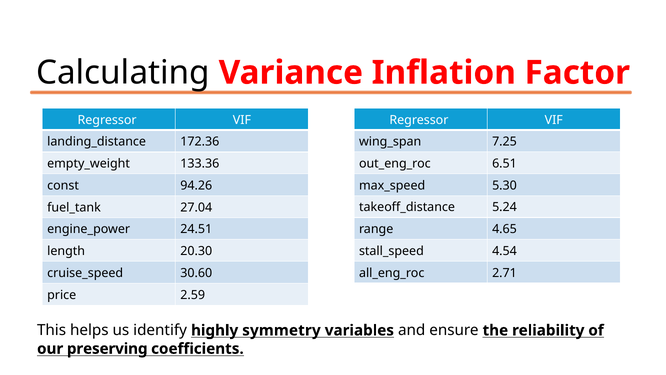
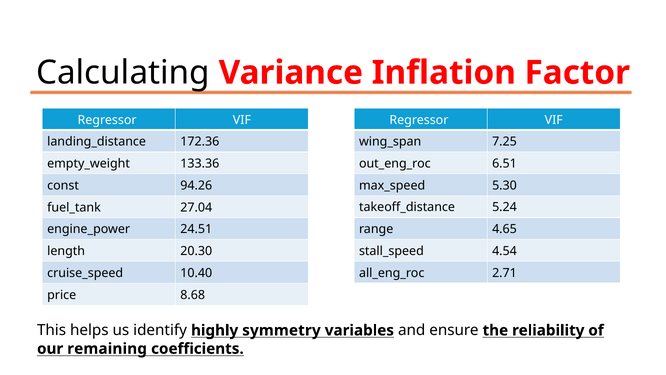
30.60: 30.60 -> 10.40 (196, 273)
2.59: 2.59 -> 8.68 (193, 295)
preserving: preserving -> remaining (107, 348)
